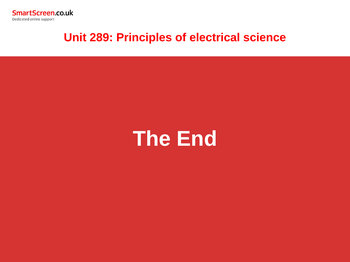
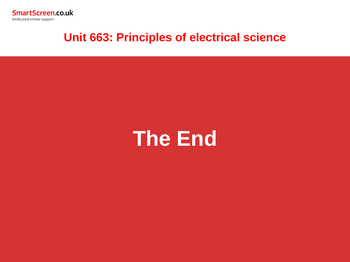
289: 289 -> 663 (101, 38)
